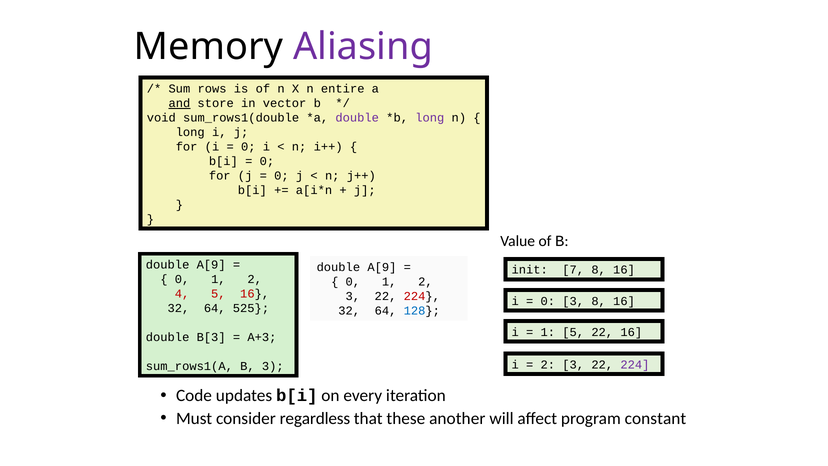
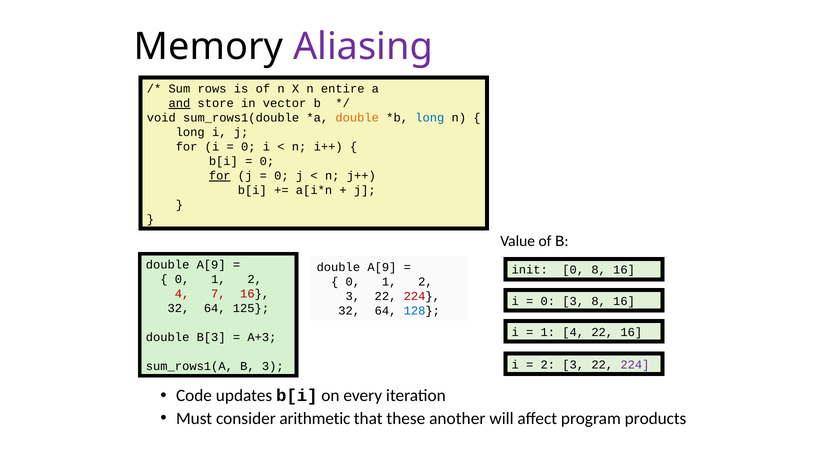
double colour: purple -> orange (357, 118)
long colour: purple -> blue (430, 118)
for underline: none -> present (220, 176)
init 7: 7 -> 0 (573, 270)
4 5: 5 -> 7 (218, 294)
525: 525 -> 125 (251, 308)
1 5: 5 -> 4 (573, 332)
regardless: regardless -> arithmetic (315, 418)
constant: constant -> products (656, 418)
